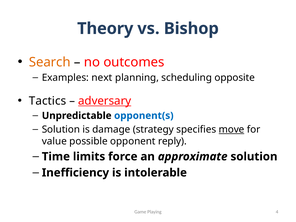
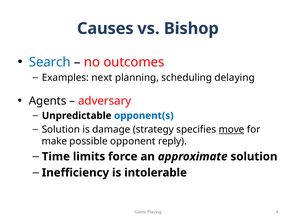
Theory: Theory -> Causes (105, 29)
Search colour: orange -> blue (50, 62)
opposite: opposite -> delaying (235, 78)
Tactics: Tactics -> Agents (48, 101)
adversary underline: present -> none (105, 101)
value: value -> make (54, 141)
